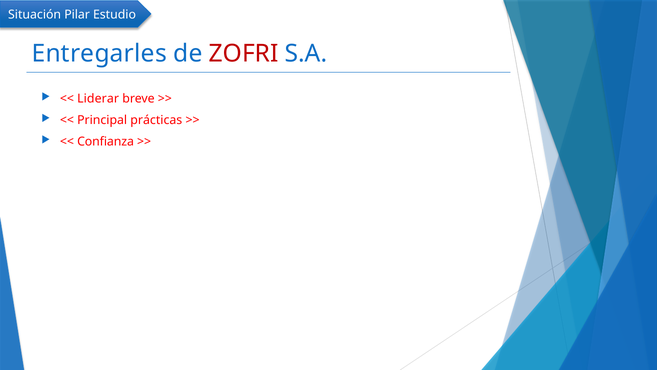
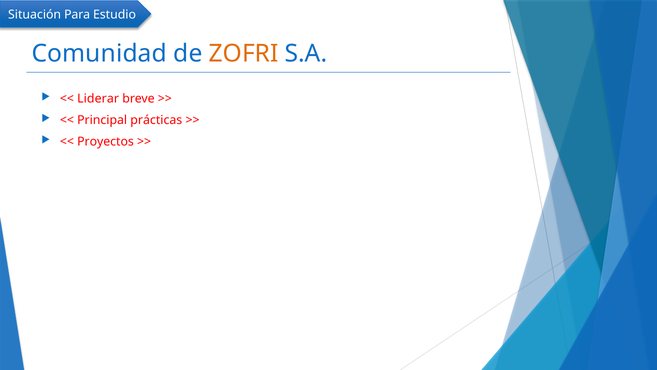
Pilar: Pilar -> Para (77, 15)
Entregarles: Entregarles -> Comunidad (99, 54)
ZOFRI colour: red -> orange (244, 54)
Confianza: Confianza -> Proyectos (106, 142)
